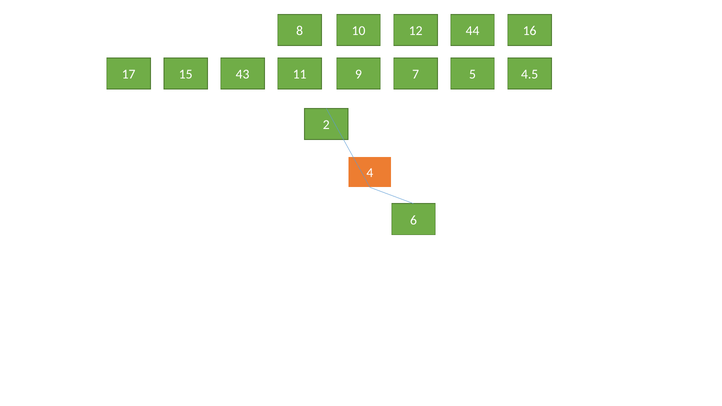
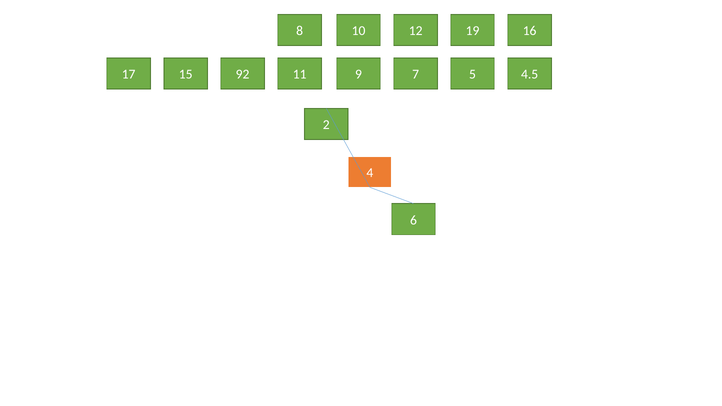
44: 44 -> 19 (473, 31)
43: 43 -> 92 (243, 74)
